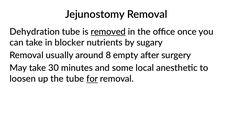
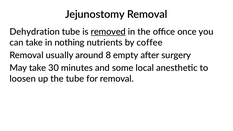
blocker: blocker -> nothing (70, 43)
sugary: sugary -> coffee (150, 43)
for underline: present -> none (92, 79)
